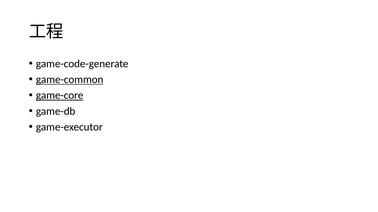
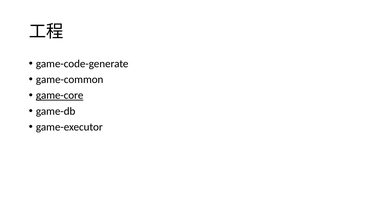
game-common underline: present -> none (70, 80)
